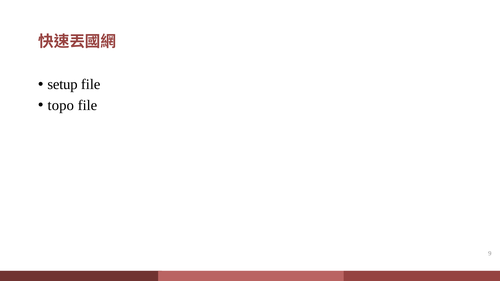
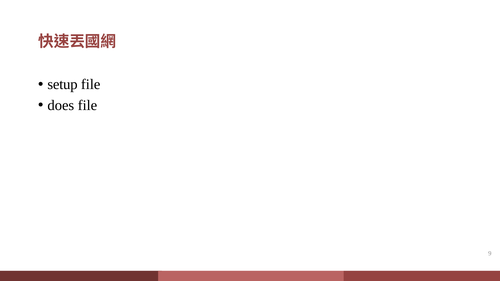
topo: topo -> does (61, 106)
